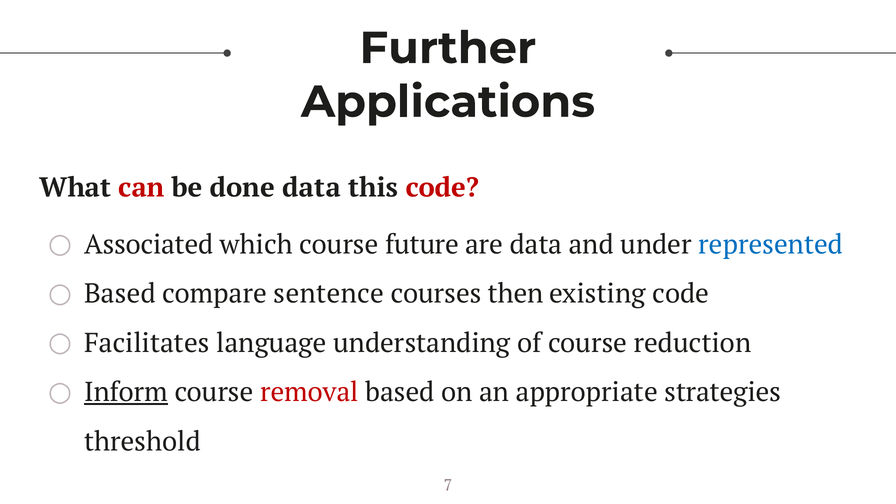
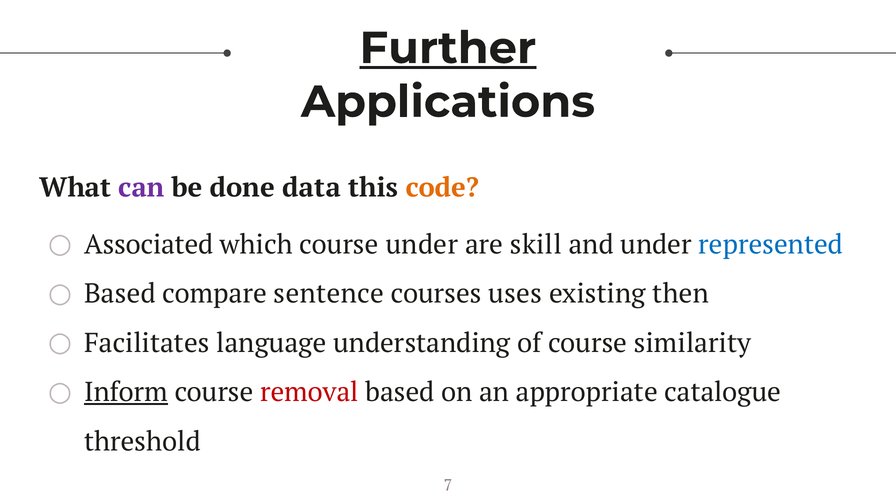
Further underline: none -> present (448, 48)
can colour: red -> purple (142, 188)
code colour: red -> orange (442, 188)
course future: future -> under (422, 245)
are data: data -> skill (536, 245)
then: then -> uses (515, 294)
existing code: code -> then (681, 294)
reduction: reduction -> similarity (692, 343)
strategies: strategies -> catalogue (723, 392)
